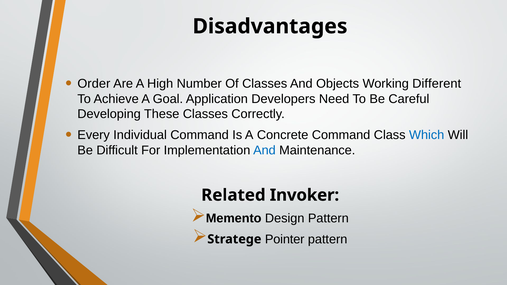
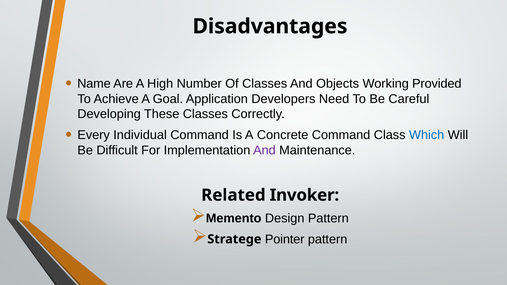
Order: Order -> Name (94, 84)
Different: Different -> Provided (437, 84)
And colour: blue -> purple (264, 150)
